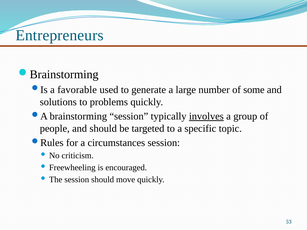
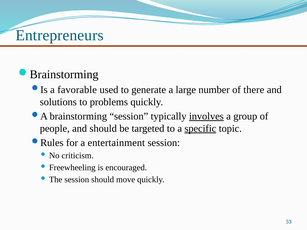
some: some -> there (254, 90)
specific underline: none -> present (200, 129)
circumstances: circumstances -> entertainment (116, 143)
